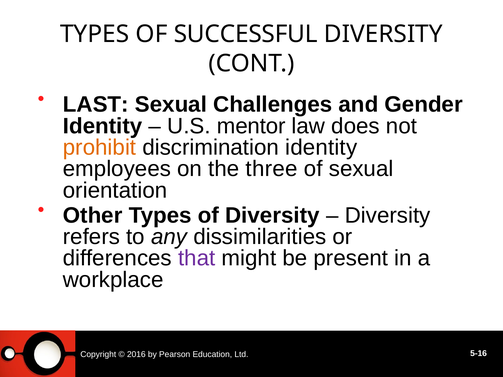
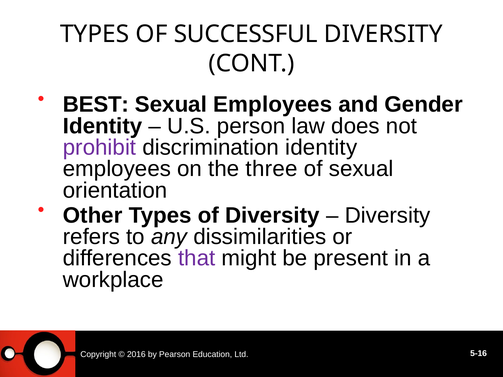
LAST: LAST -> BEST (96, 105)
Sexual Challenges: Challenges -> Employees (273, 105)
mentor: mentor -> person (251, 126)
prohibit colour: orange -> purple (100, 148)
